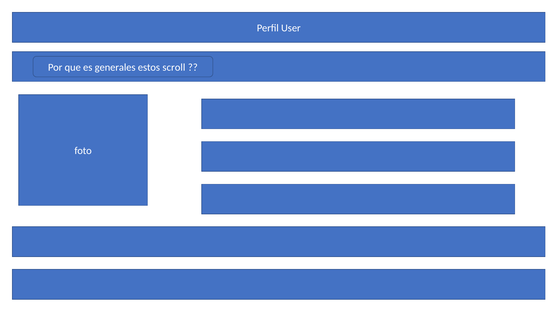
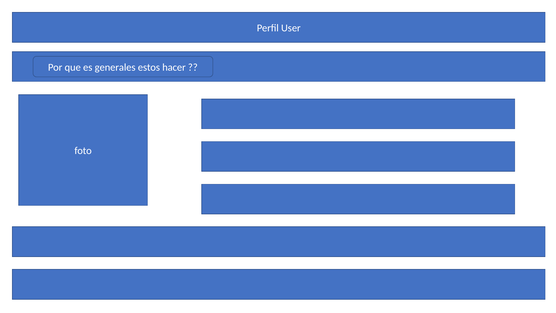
scroll: scroll -> hacer (174, 67)
